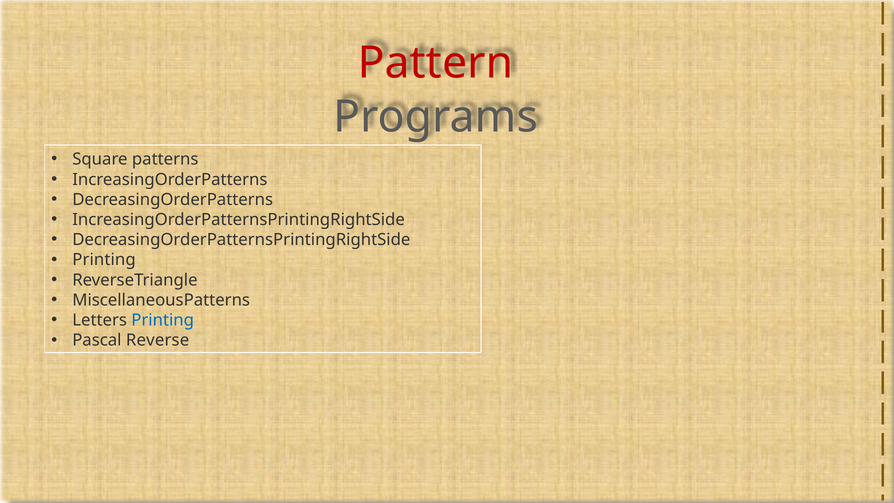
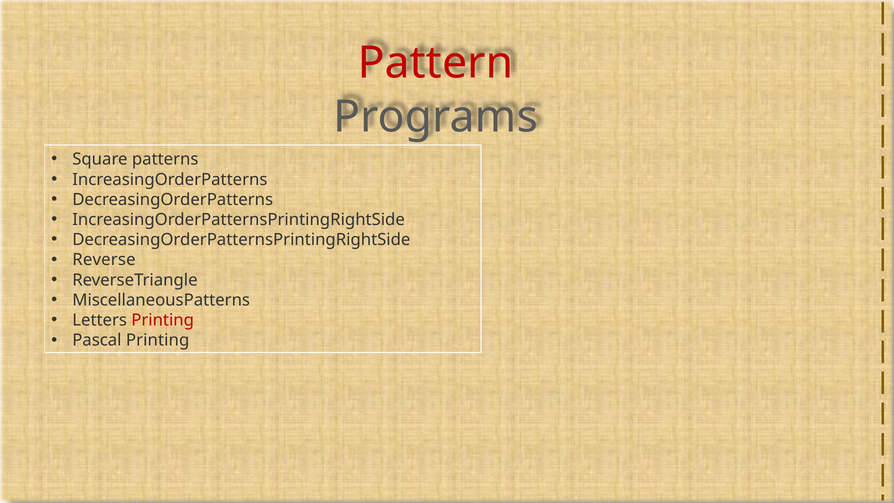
Printing: Printing -> Reverse (104, 260)
Printing colour: blue -> red (163, 320)
Pascal Reverse: Reverse -> Printing (158, 340)
